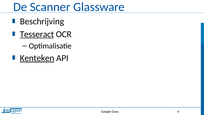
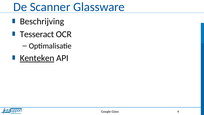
Tesseract underline: present -> none (37, 34)
